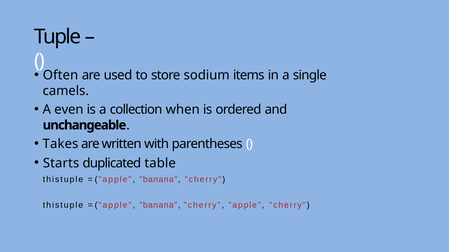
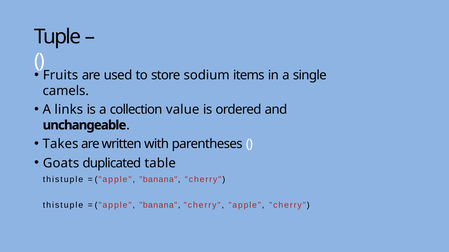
Often: Often -> Fruits (61, 75)
even: even -> links (69, 110)
when: when -> value (183, 110)
Starts: Starts -> Goats (61, 163)
